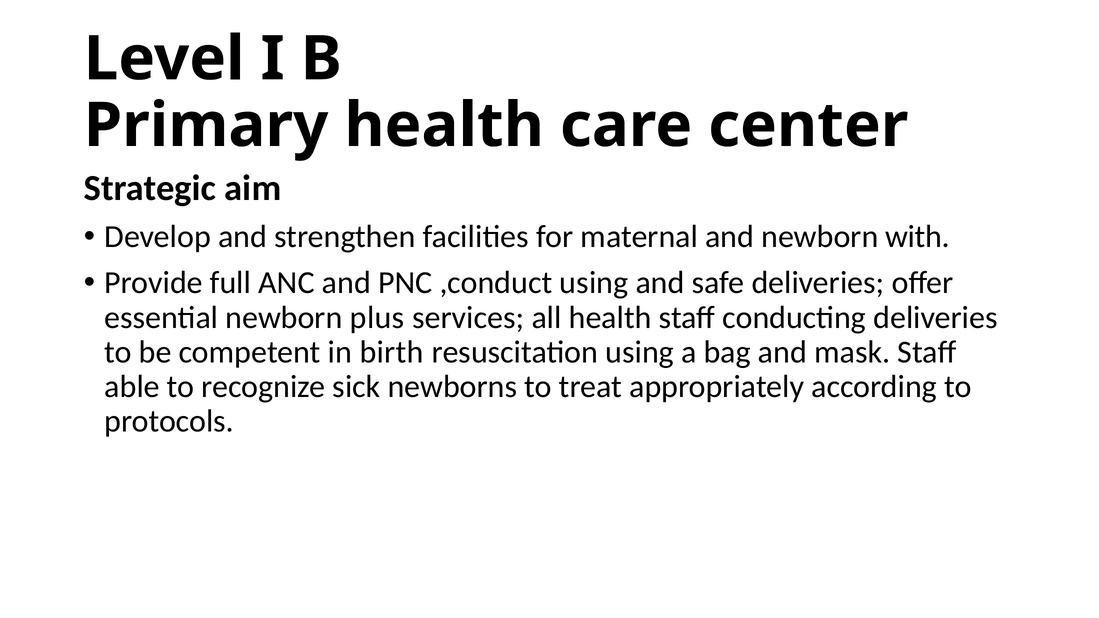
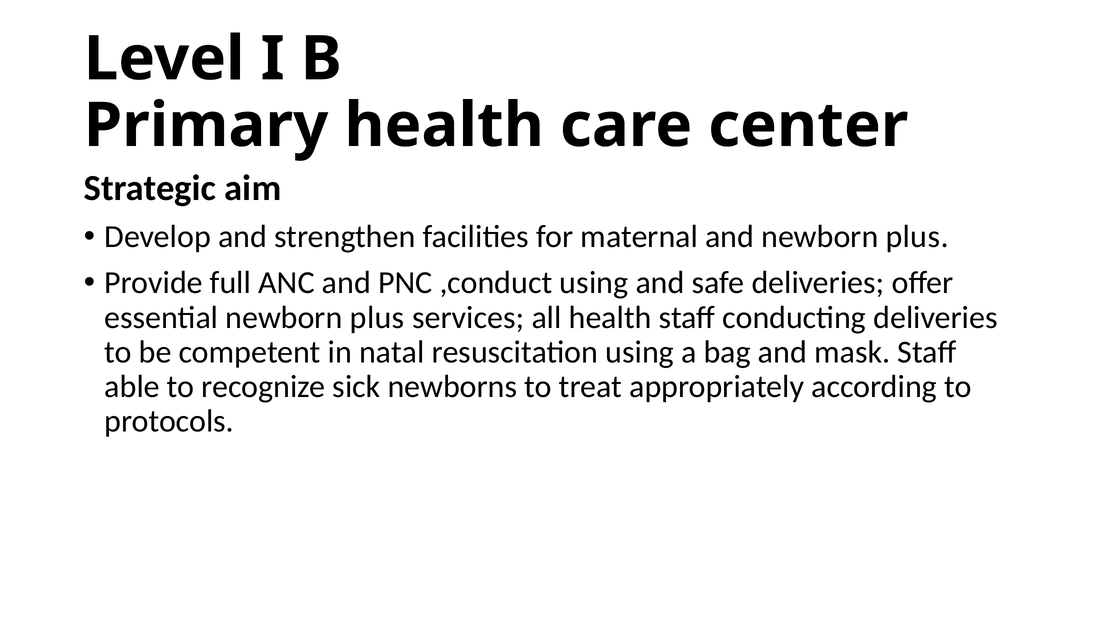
and newborn with: with -> plus (917, 237)
birth: birth -> natal (392, 352)
